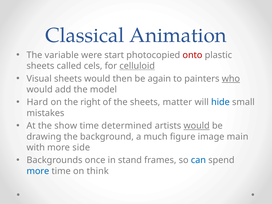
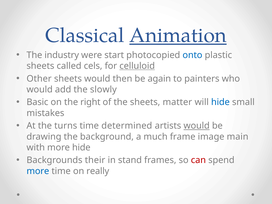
Animation underline: none -> present (178, 35)
variable: variable -> industry (62, 55)
onto colour: red -> blue (192, 55)
Visual: Visual -> Other (39, 79)
who underline: present -> none (231, 79)
model: model -> slowly (103, 89)
Hard: Hard -> Basic (37, 102)
show: show -> turns (66, 126)
figure: figure -> frame (183, 137)
more side: side -> hide (81, 148)
once: once -> their (95, 160)
can colour: blue -> red (198, 160)
think: think -> really (98, 171)
